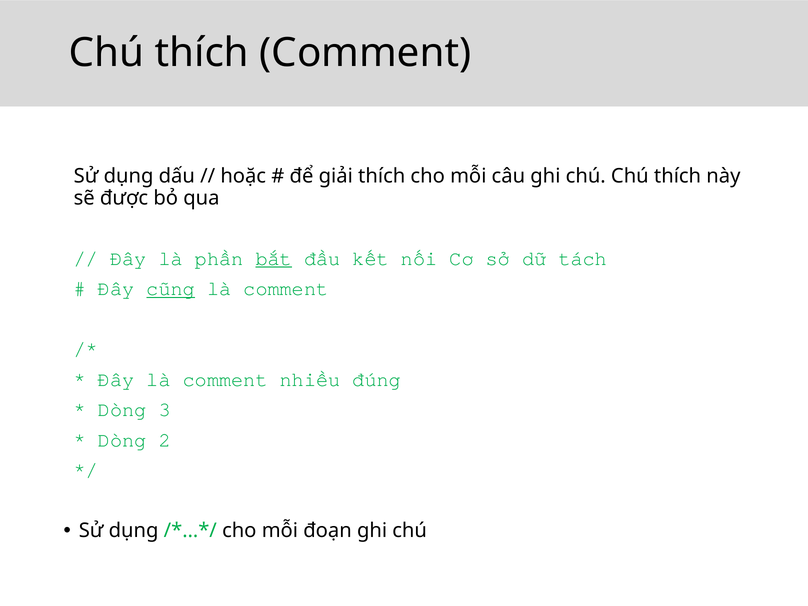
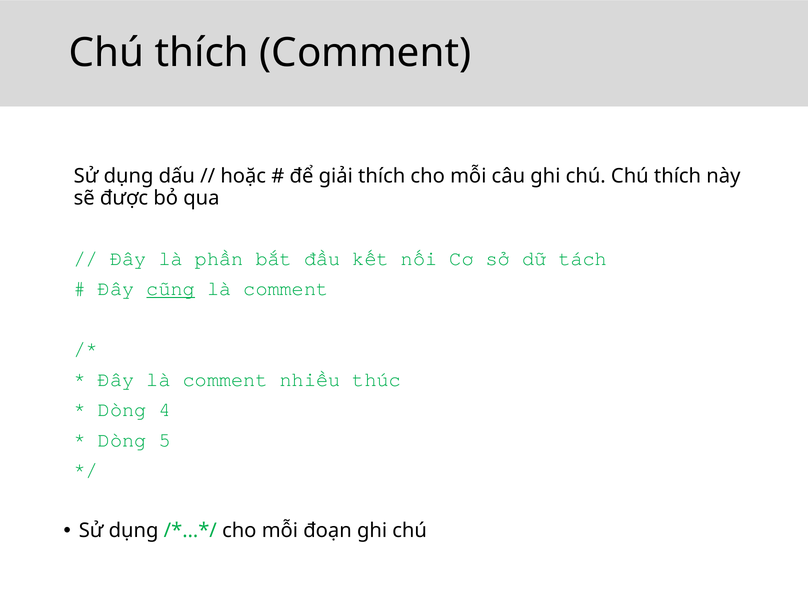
bắt underline: present -> none (274, 258)
đúng: đúng -> thúc (377, 379)
3: 3 -> 4 (165, 410)
2: 2 -> 5 (165, 440)
